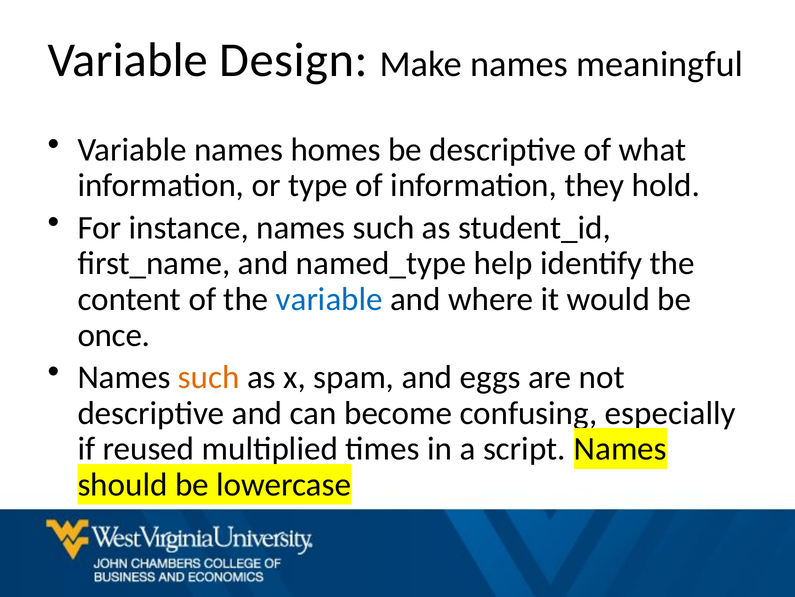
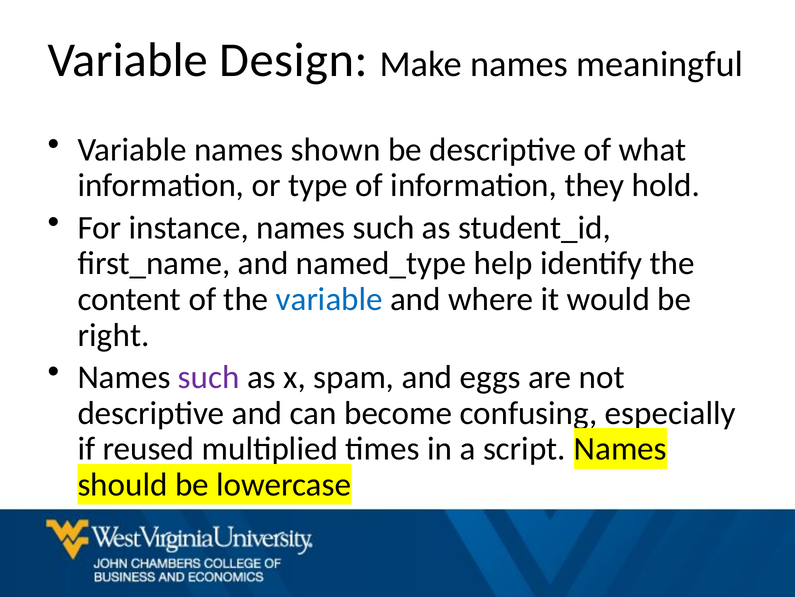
homes: homes -> shown (336, 149)
once: once -> right (114, 335)
such colour: orange -> purple (209, 377)
